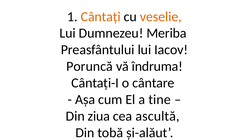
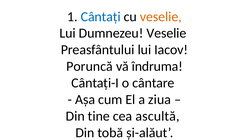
Cântați colour: orange -> blue (101, 17)
Dumnezeu Meriba: Meriba -> Veselie (166, 33)
tine: tine -> ziua (160, 100)
ziua: ziua -> tine (99, 116)
